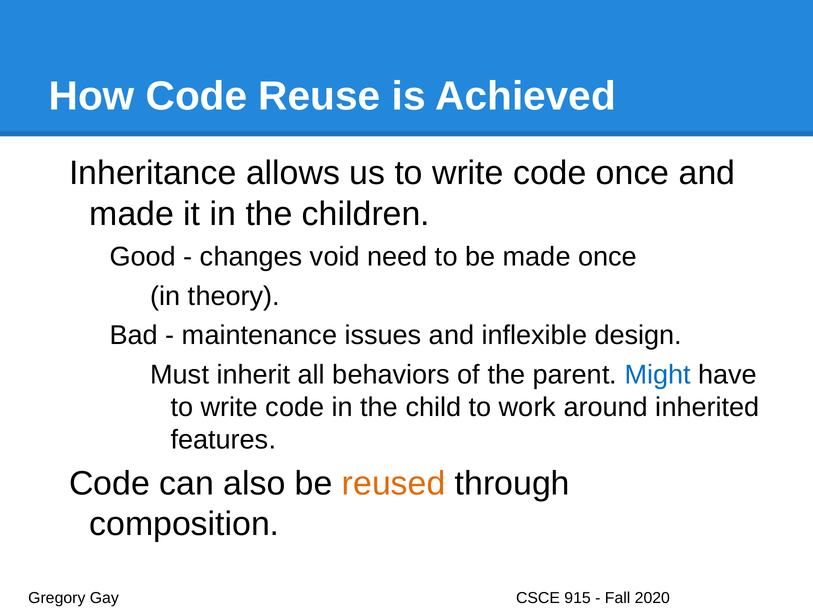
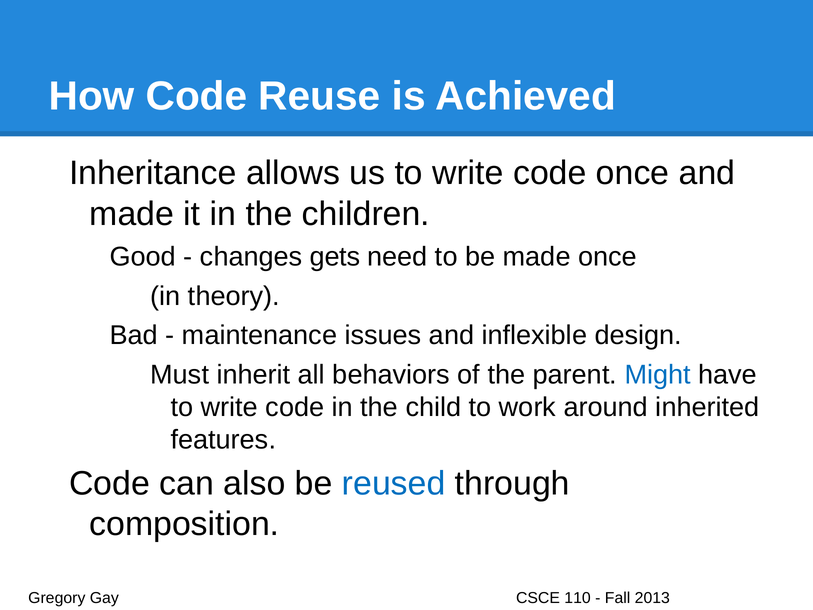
void: void -> gets (335, 257)
reused colour: orange -> blue (394, 483)
915: 915 -> 110 (578, 598)
2020: 2020 -> 2013 (652, 598)
